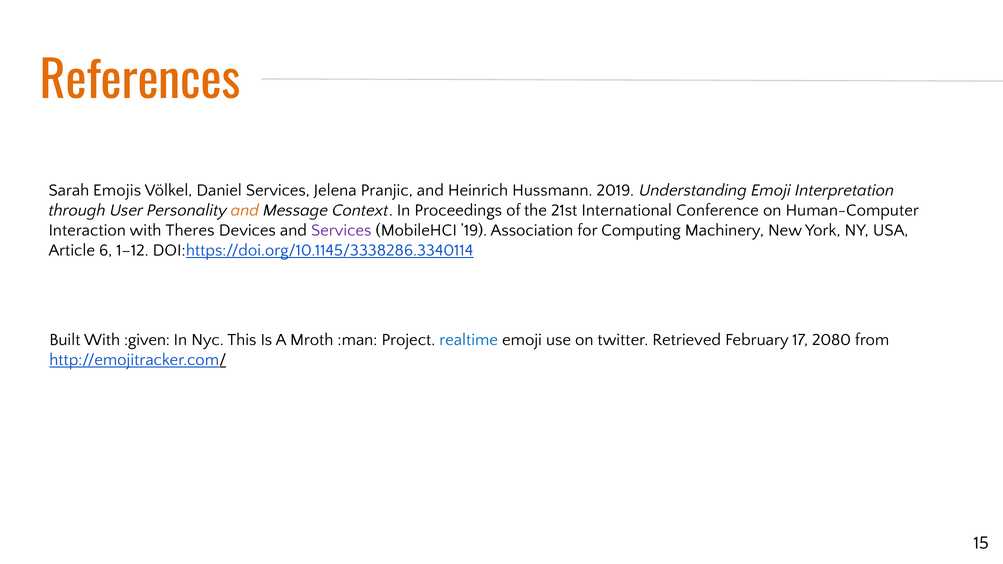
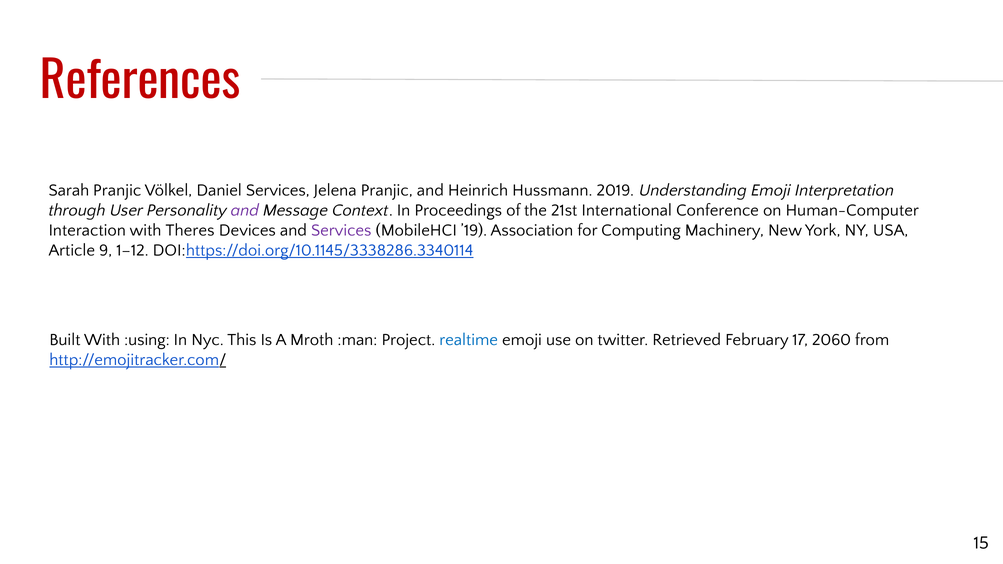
References colour: orange -> red (140, 82)
Sarah Emojis: Emojis -> Pranjic (117, 190)
and colour: orange -> purple (245, 210)
6: 6 -> 9 (106, 251)
:given: :given -> :using (147, 340)
2080: 2080 -> 2060 (832, 340)
